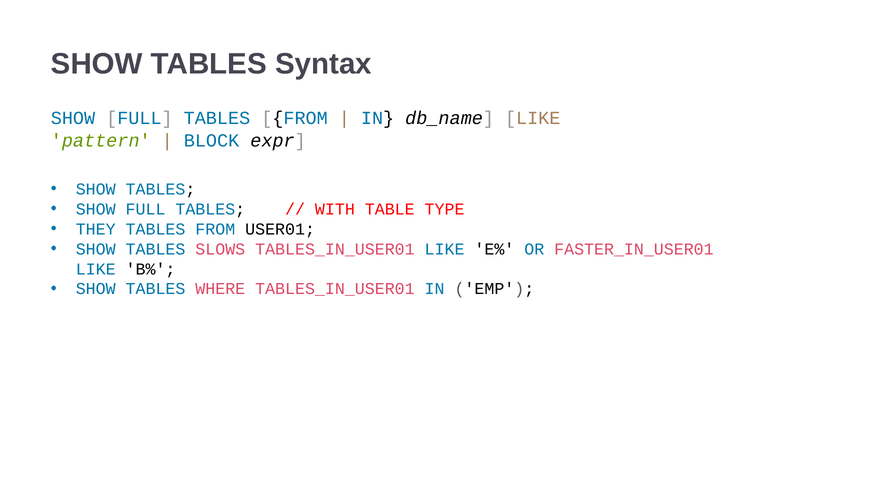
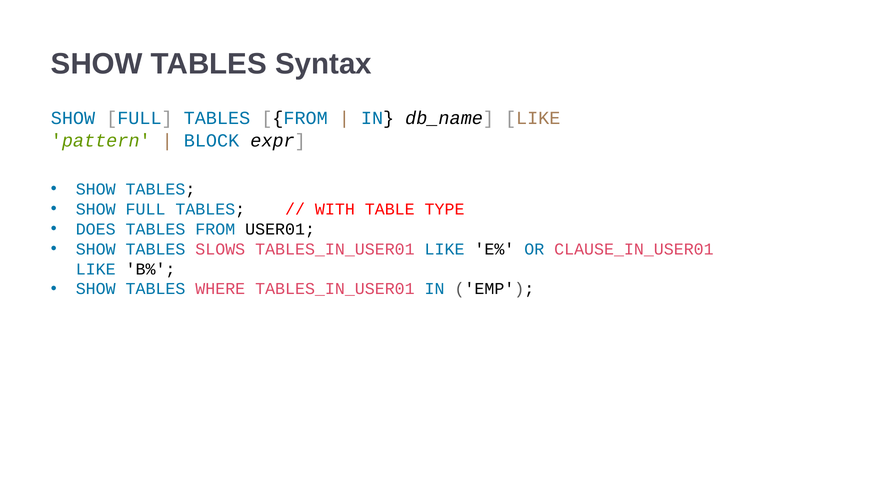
THEY: THEY -> DOES (96, 229)
FASTER_IN_USER01: FASTER_IN_USER01 -> CLAUSE_IN_USER01 (634, 249)
